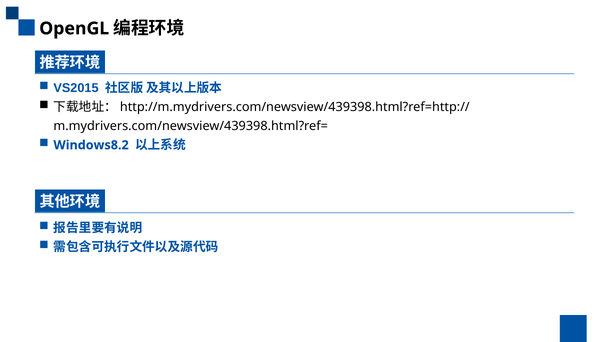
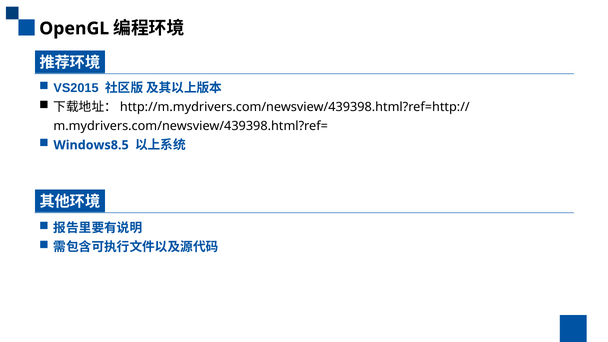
Windows8.2: Windows8.2 -> Windows8.5 (91, 145)
